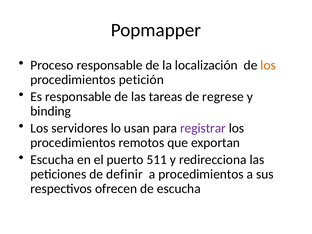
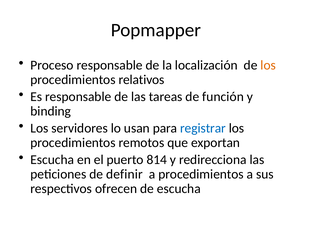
petición: petición -> relativos (141, 80)
regrese: regrese -> función (223, 97)
registrar colour: purple -> blue (203, 128)
511: 511 -> 814 (157, 160)
